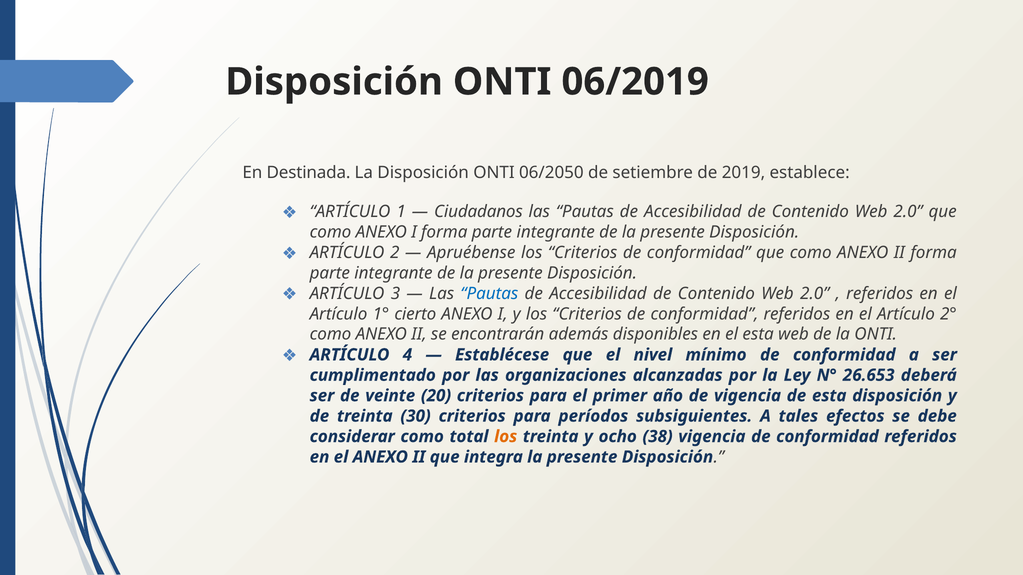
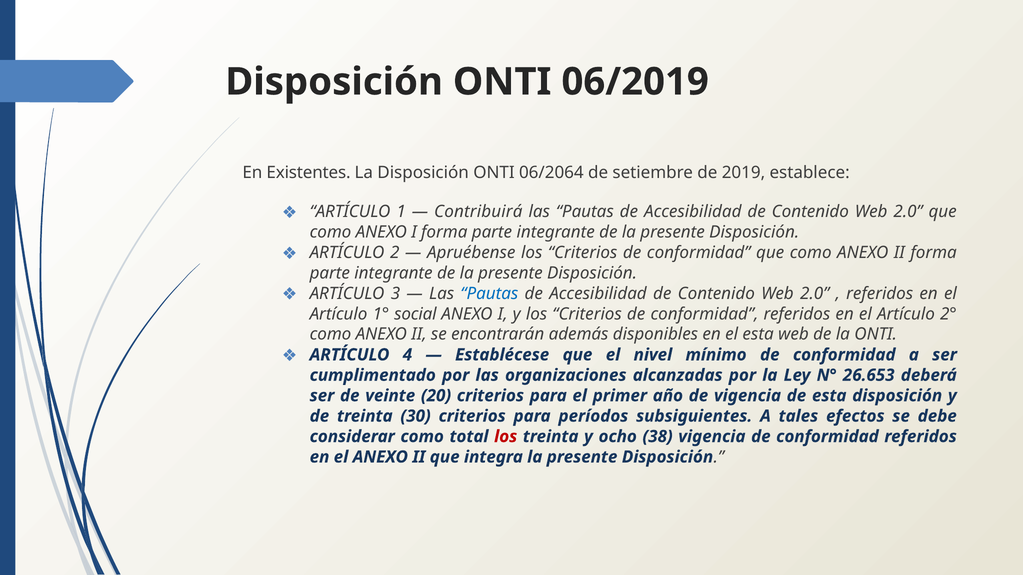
Destinada: Destinada -> Existentes (309, 173)
06/2050: 06/2050 -> 06/2064 (551, 173)
Ciudadanos: Ciudadanos -> Contribuirá (478, 212)
cierto: cierto -> social (415, 314)
los colour: orange -> red (506, 437)
